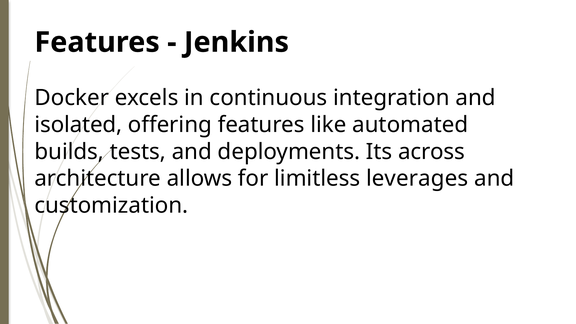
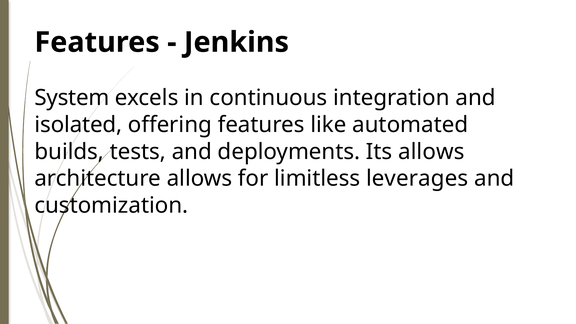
Docker: Docker -> System (72, 98)
Its across: across -> allows (431, 152)
